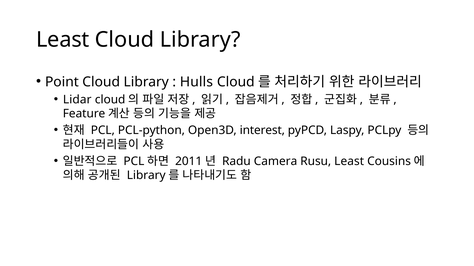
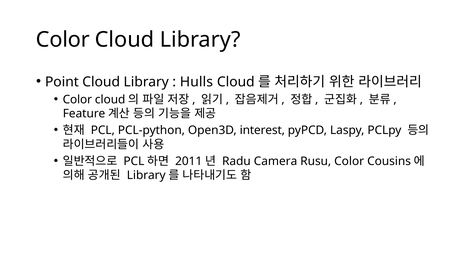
Least: Least -> Color (63, 40)
Lidar: Lidar -> Color (77, 100)
Rusu Least: Least -> Color (349, 162)
